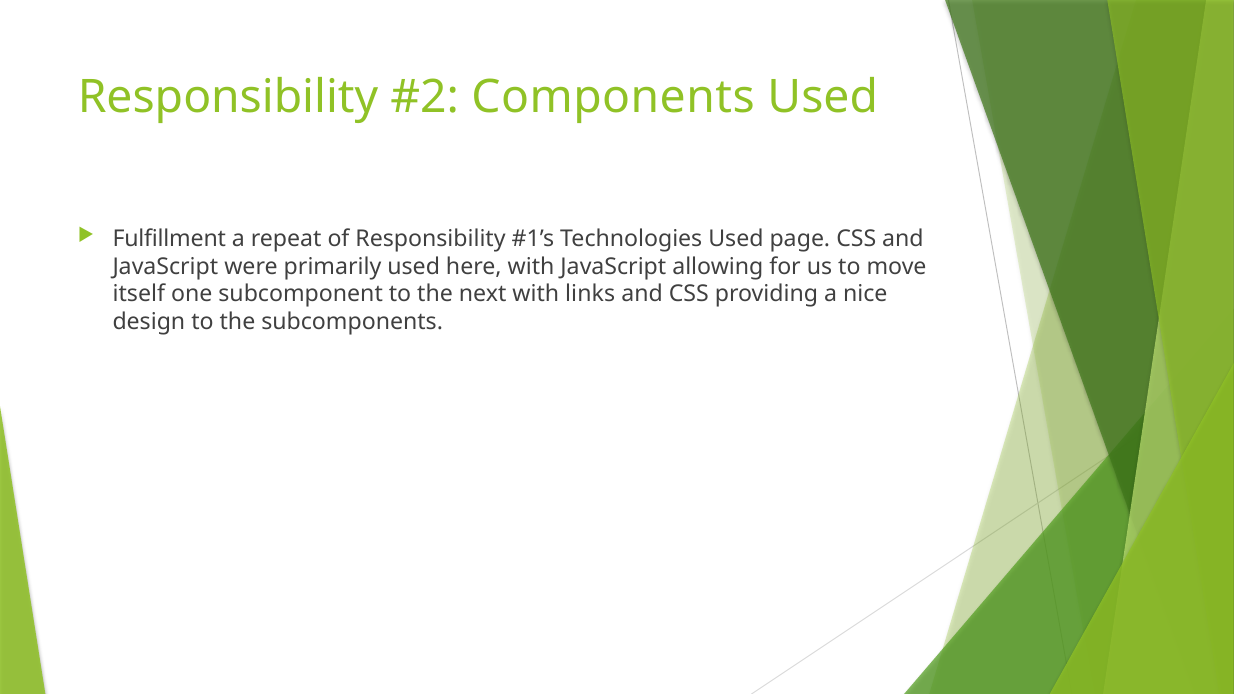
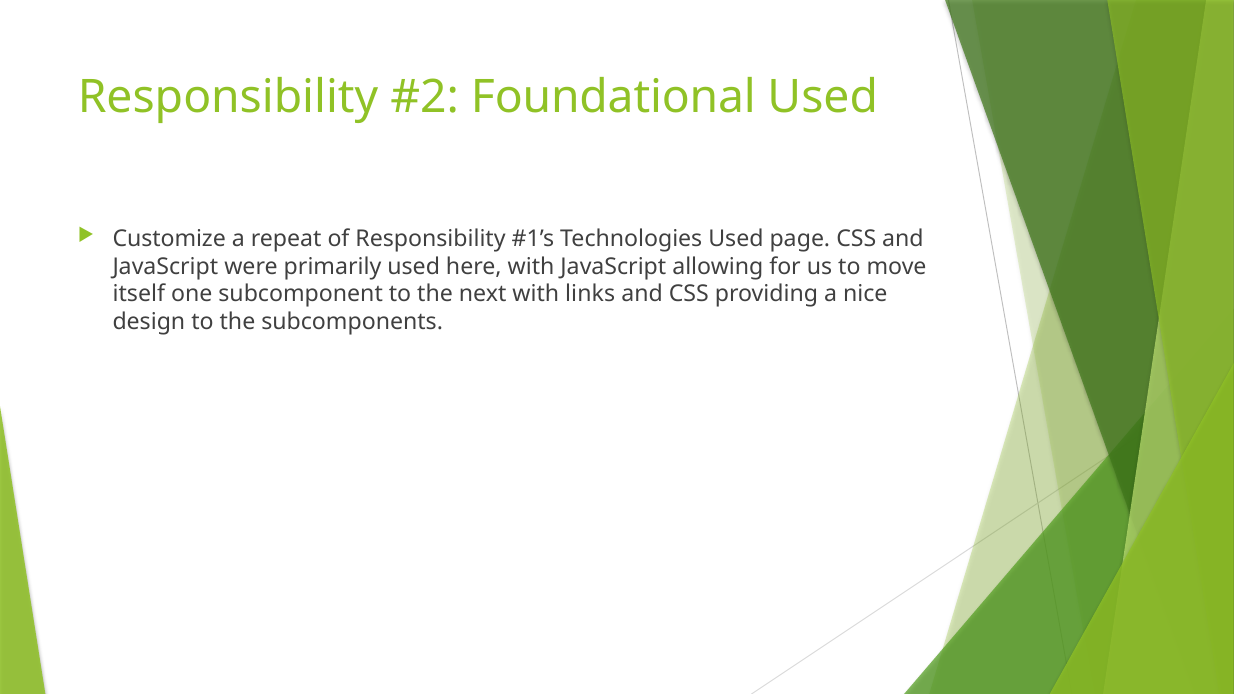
Components: Components -> Foundational (613, 97)
Fulfillment: Fulfillment -> Customize (169, 239)
